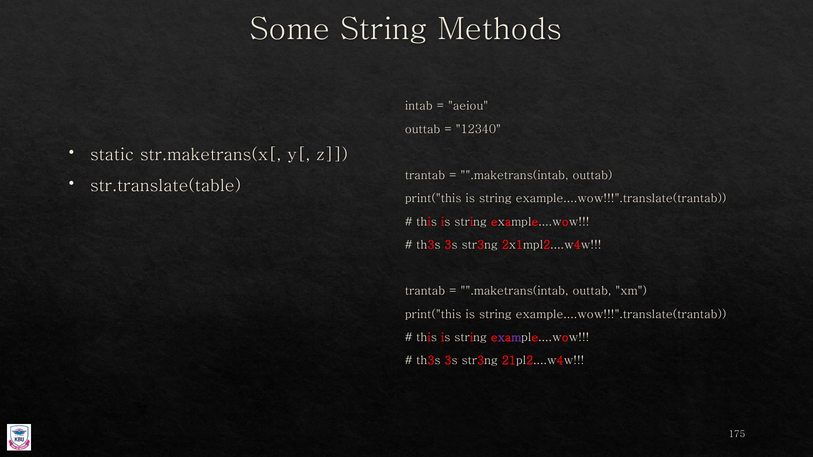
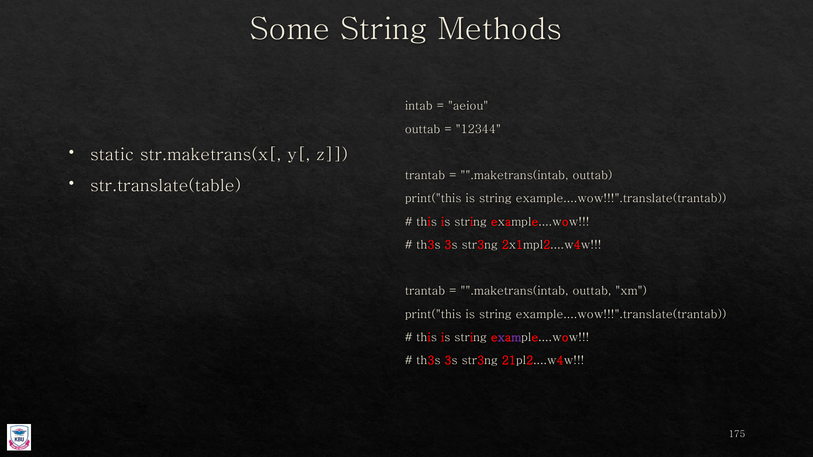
12340: 12340 -> 12344 (478, 129)
